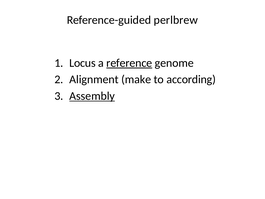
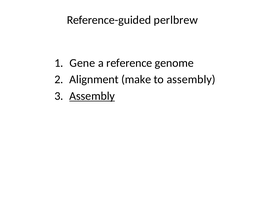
Locus: Locus -> Gene (82, 63)
reference underline: present -> none (129, 63)
to according: according -> assembly (191, 79)
